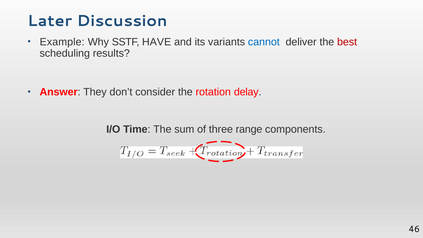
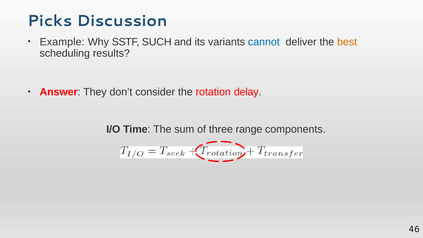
Later: Later -> Picks (50, 21)
HAVE: HAVE -> SUCH (157, 42)
best colour: red -> orange (347, 42)
